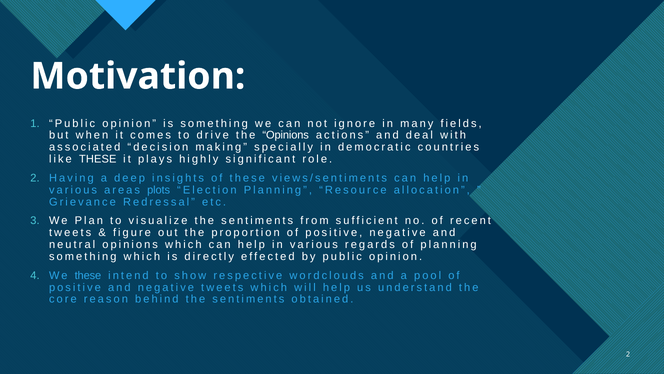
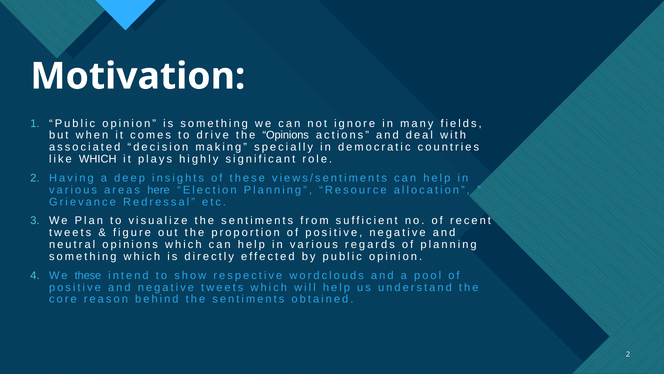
like THESE: THESE -> WHICH (98, 159)
plots: plots -> here (159, 190)
